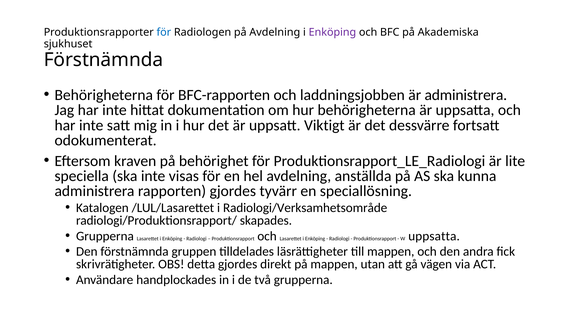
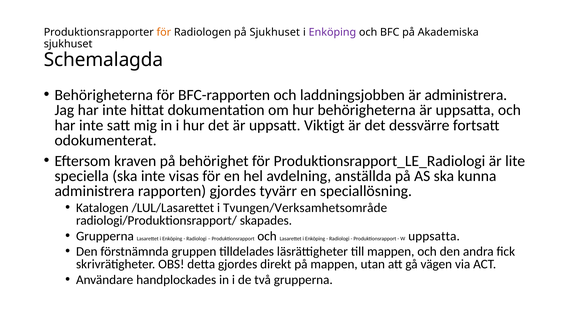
för colour: blue -> orange (164, 32)
på Avdelning: Avdelning -> Sjukhuset (275, 32)
Förstnämnda: Förstnämnda -> Schemalagda (104, 60)
Radiologi/Verksamhetsområde: Radiologi/Verksamhetsområde -> Tvungen/Verksamhetsområde (305, 208)
